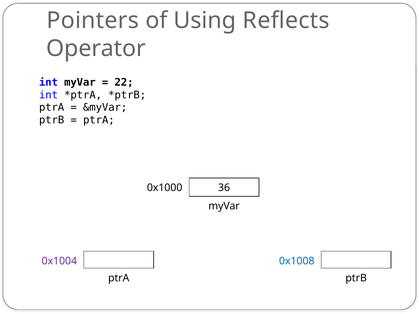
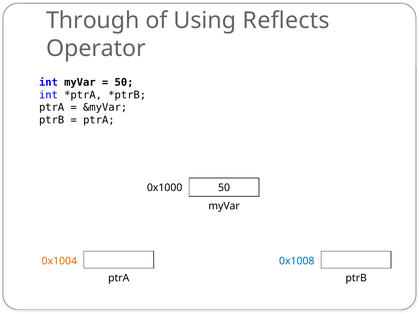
Pointers: Pointers -> Through (93, 20)
22: 22 -> 50 (124, 82)
0x1000 36: 36 -> 50 (224, 188)
0x1004 colour: purple -> orange (59, 261)
